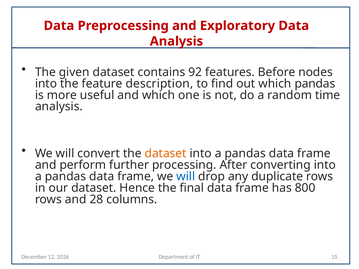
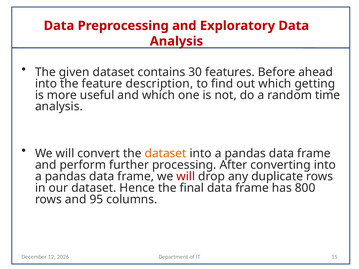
92: 92 -> 30 (195, 72)
nodes: nodes -> ahead (316, 72)
which pandas: pandas -> getting (315, 84)
will colour: blue -> red (186, 177)
28: 28 -> 95 (96, 200)
